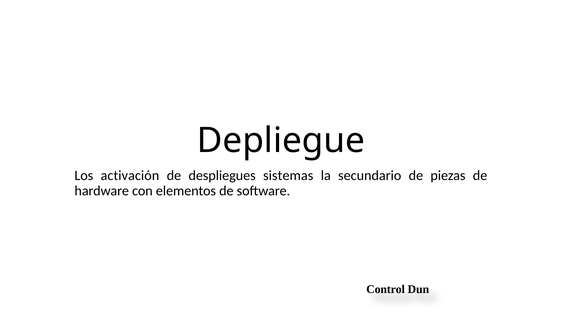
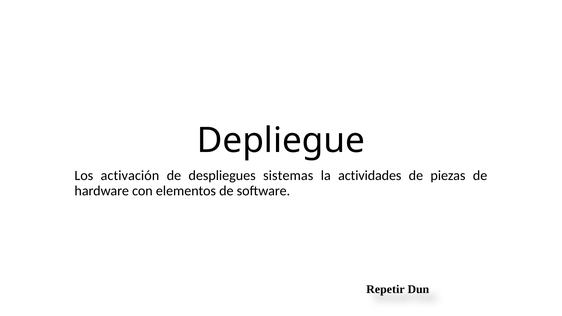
secundario: secundario -> actividades (370, 176)
Control: Control -> Repetir (385, 289)
